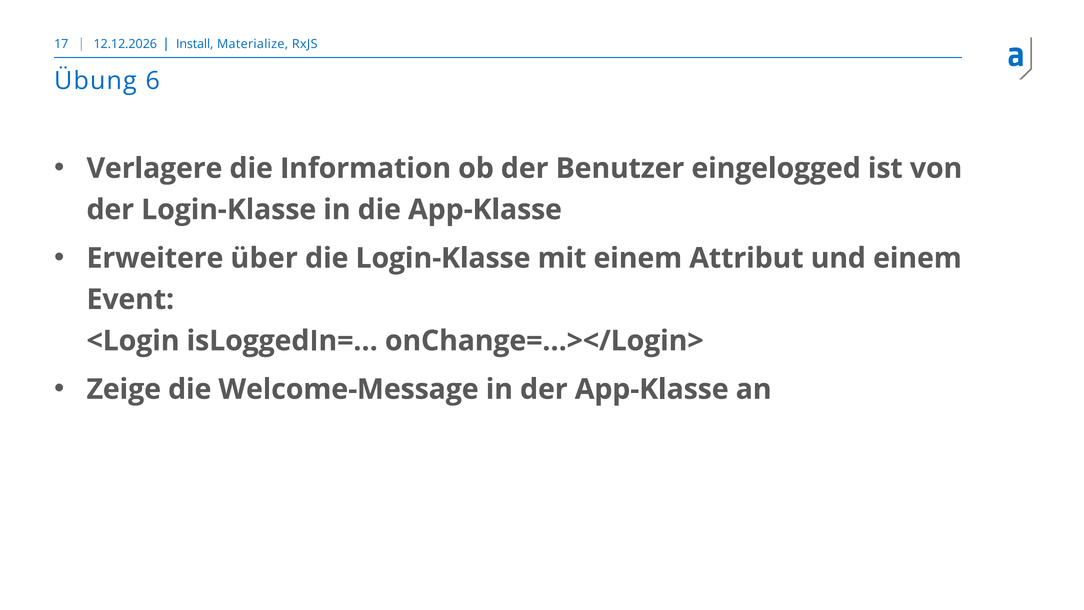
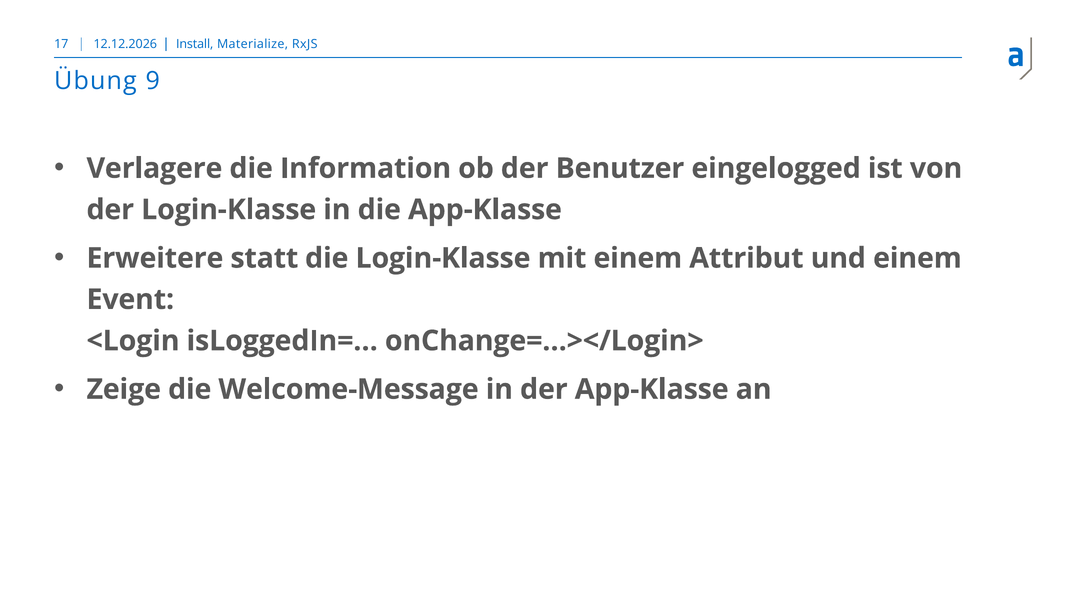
6: 6 -> 9 (153, 81)
über: über -> statt (264, 258)
